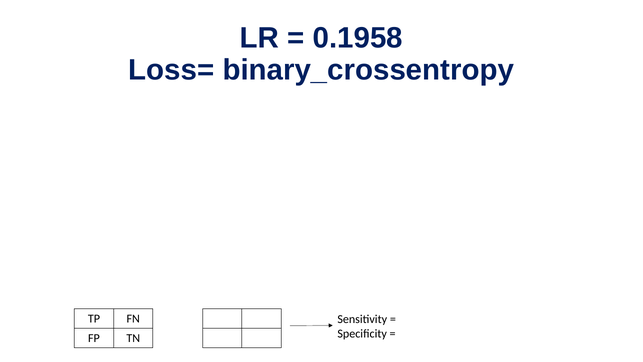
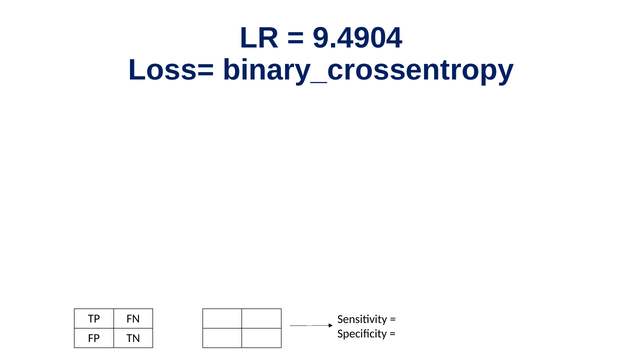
0.1958: 0.1958 -> 9.4904 (358, 38)
